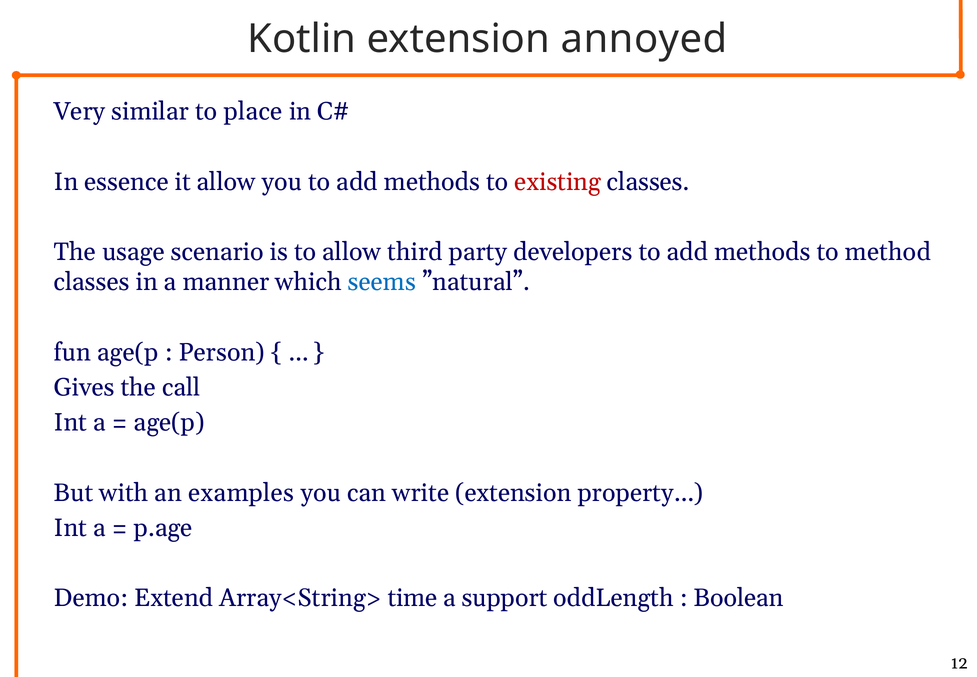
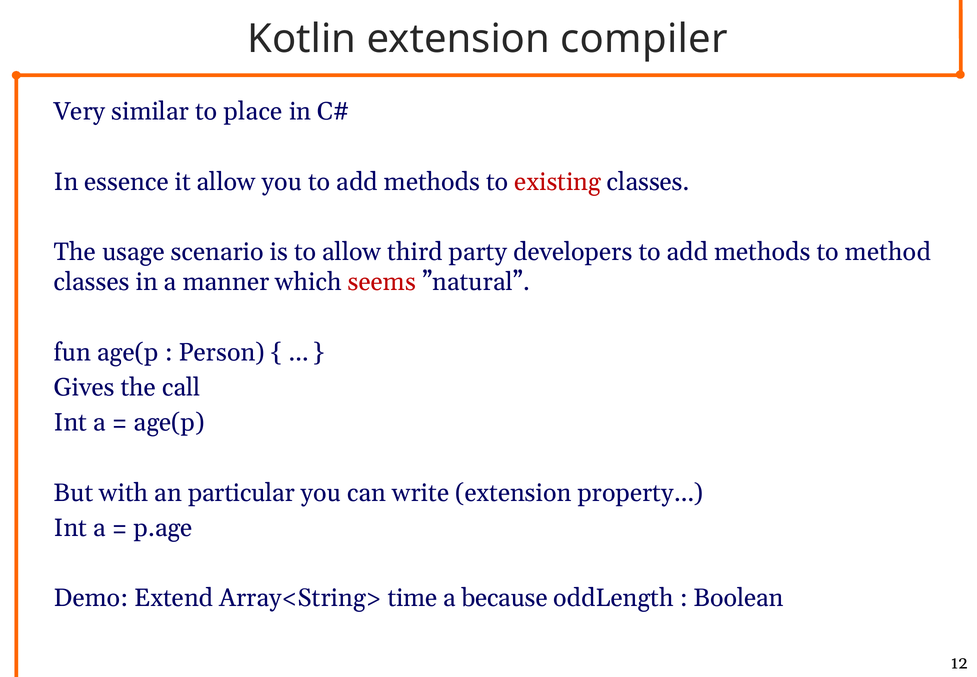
annoyed: annoyed -> compiler (644, 39)
seems colour: blue -> red (382, 282)
examples: examples -> particular (242, 492)
support: support -> because (505, 598)
